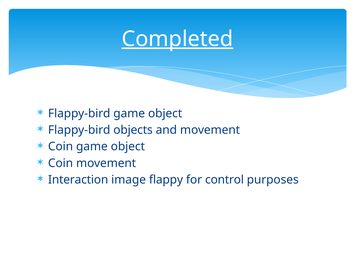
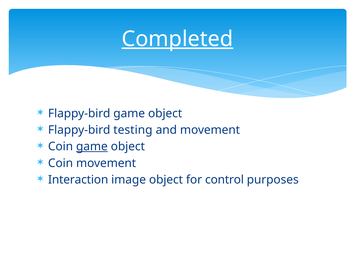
objects: objects -> testing (133, 130)
game underline: none -> present (92, 147)
image flappy: flappy -> object (166, 180)
